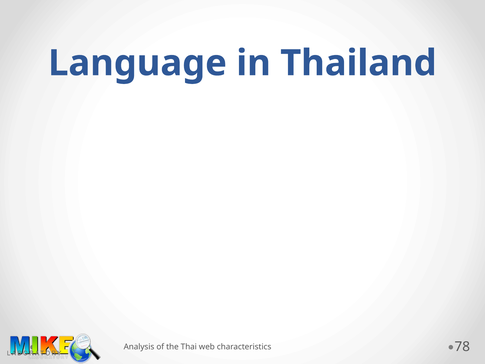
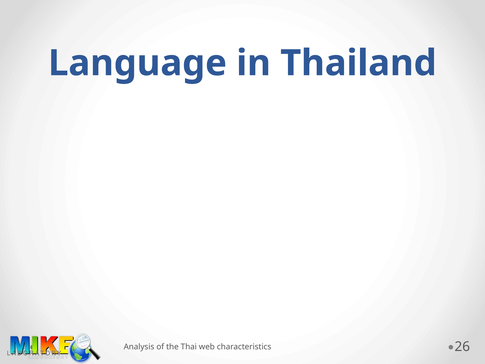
78: 78 -> 26 (462, 347)
